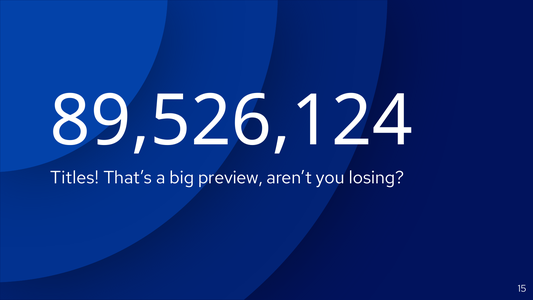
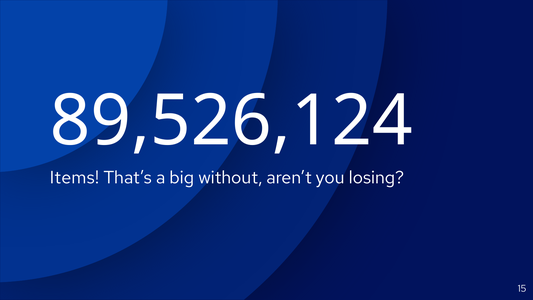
Titles: Titles -> Items (74, 177)
preview: preview -> without (230, 177)
